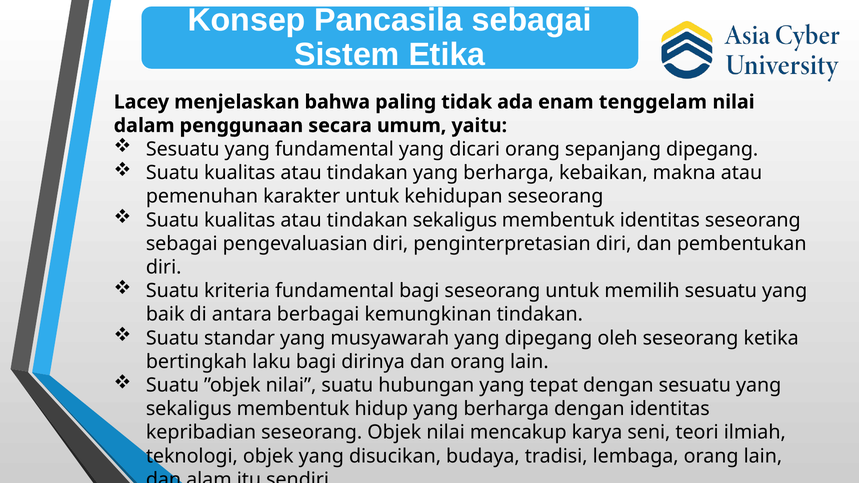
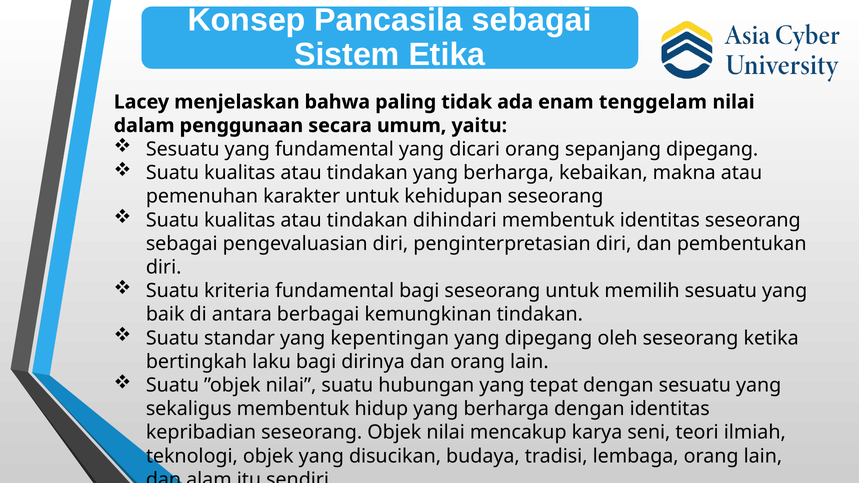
tindakan sekaligus: sekaligus -> dihindari (455, 220)
musyawarah: musyawarah -> kepentingan (390, 338)
